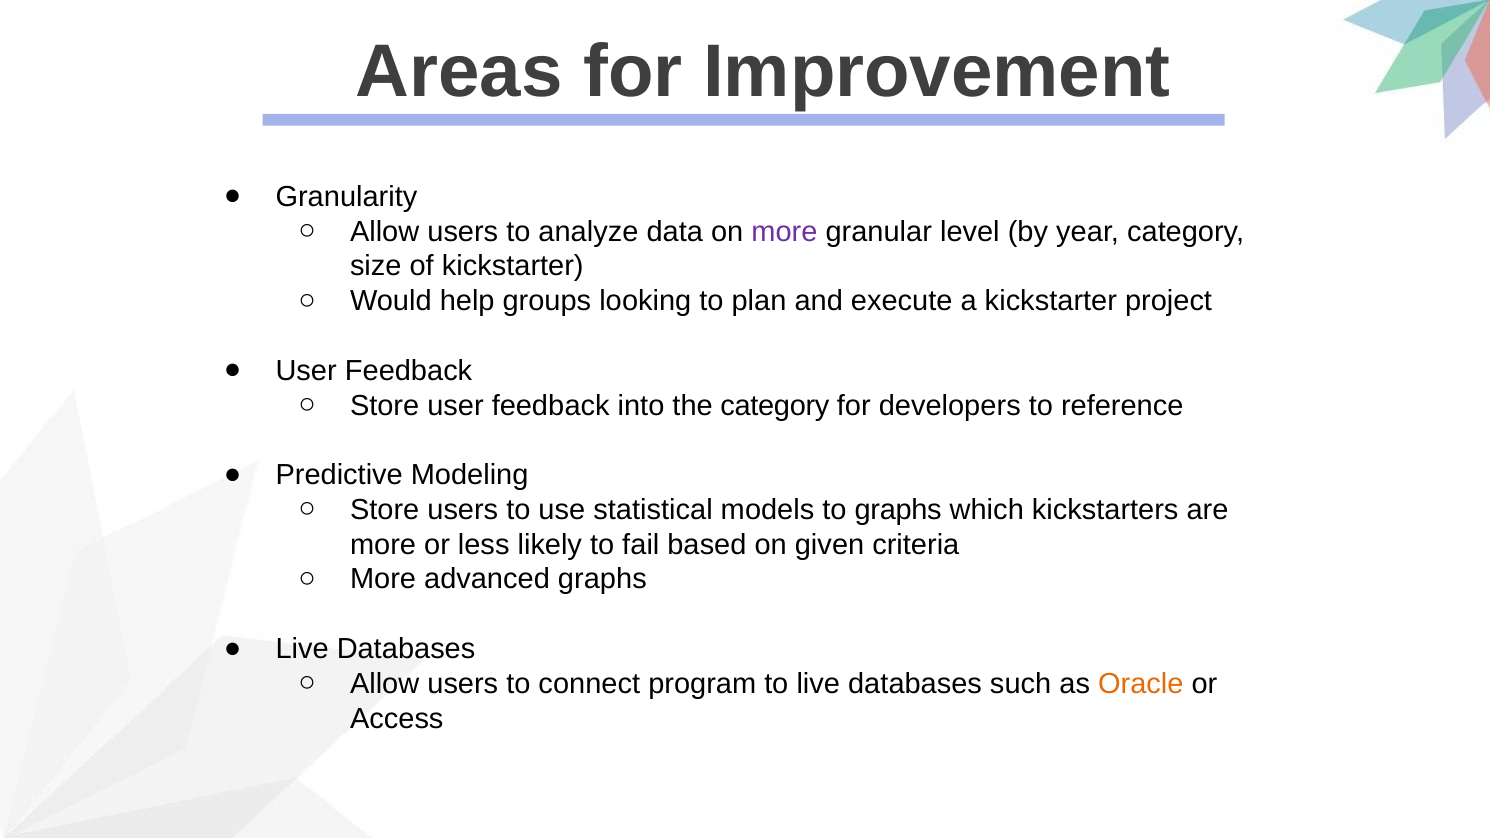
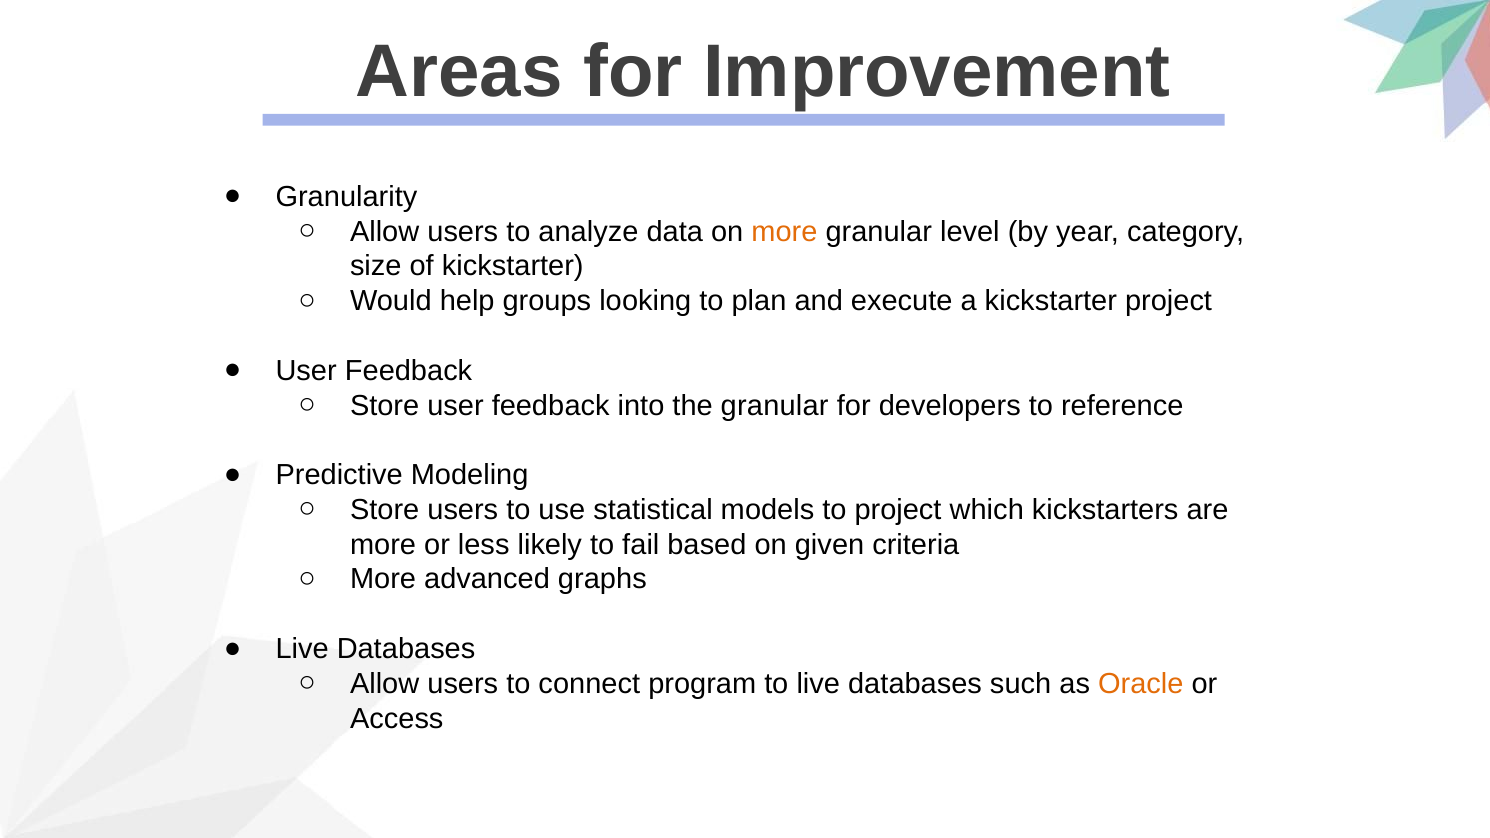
more colour: purple -> orange (784, 232)
the category: category -> granular (775, 406)
to graphs: graphs -> project (898, 510)
